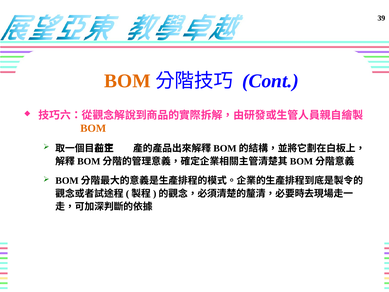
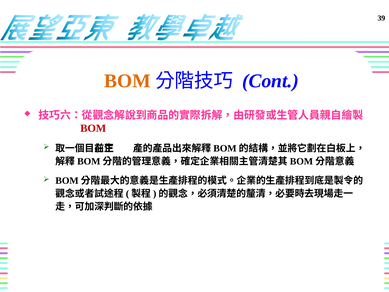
BOM colour: orange -> red (93, 128)
